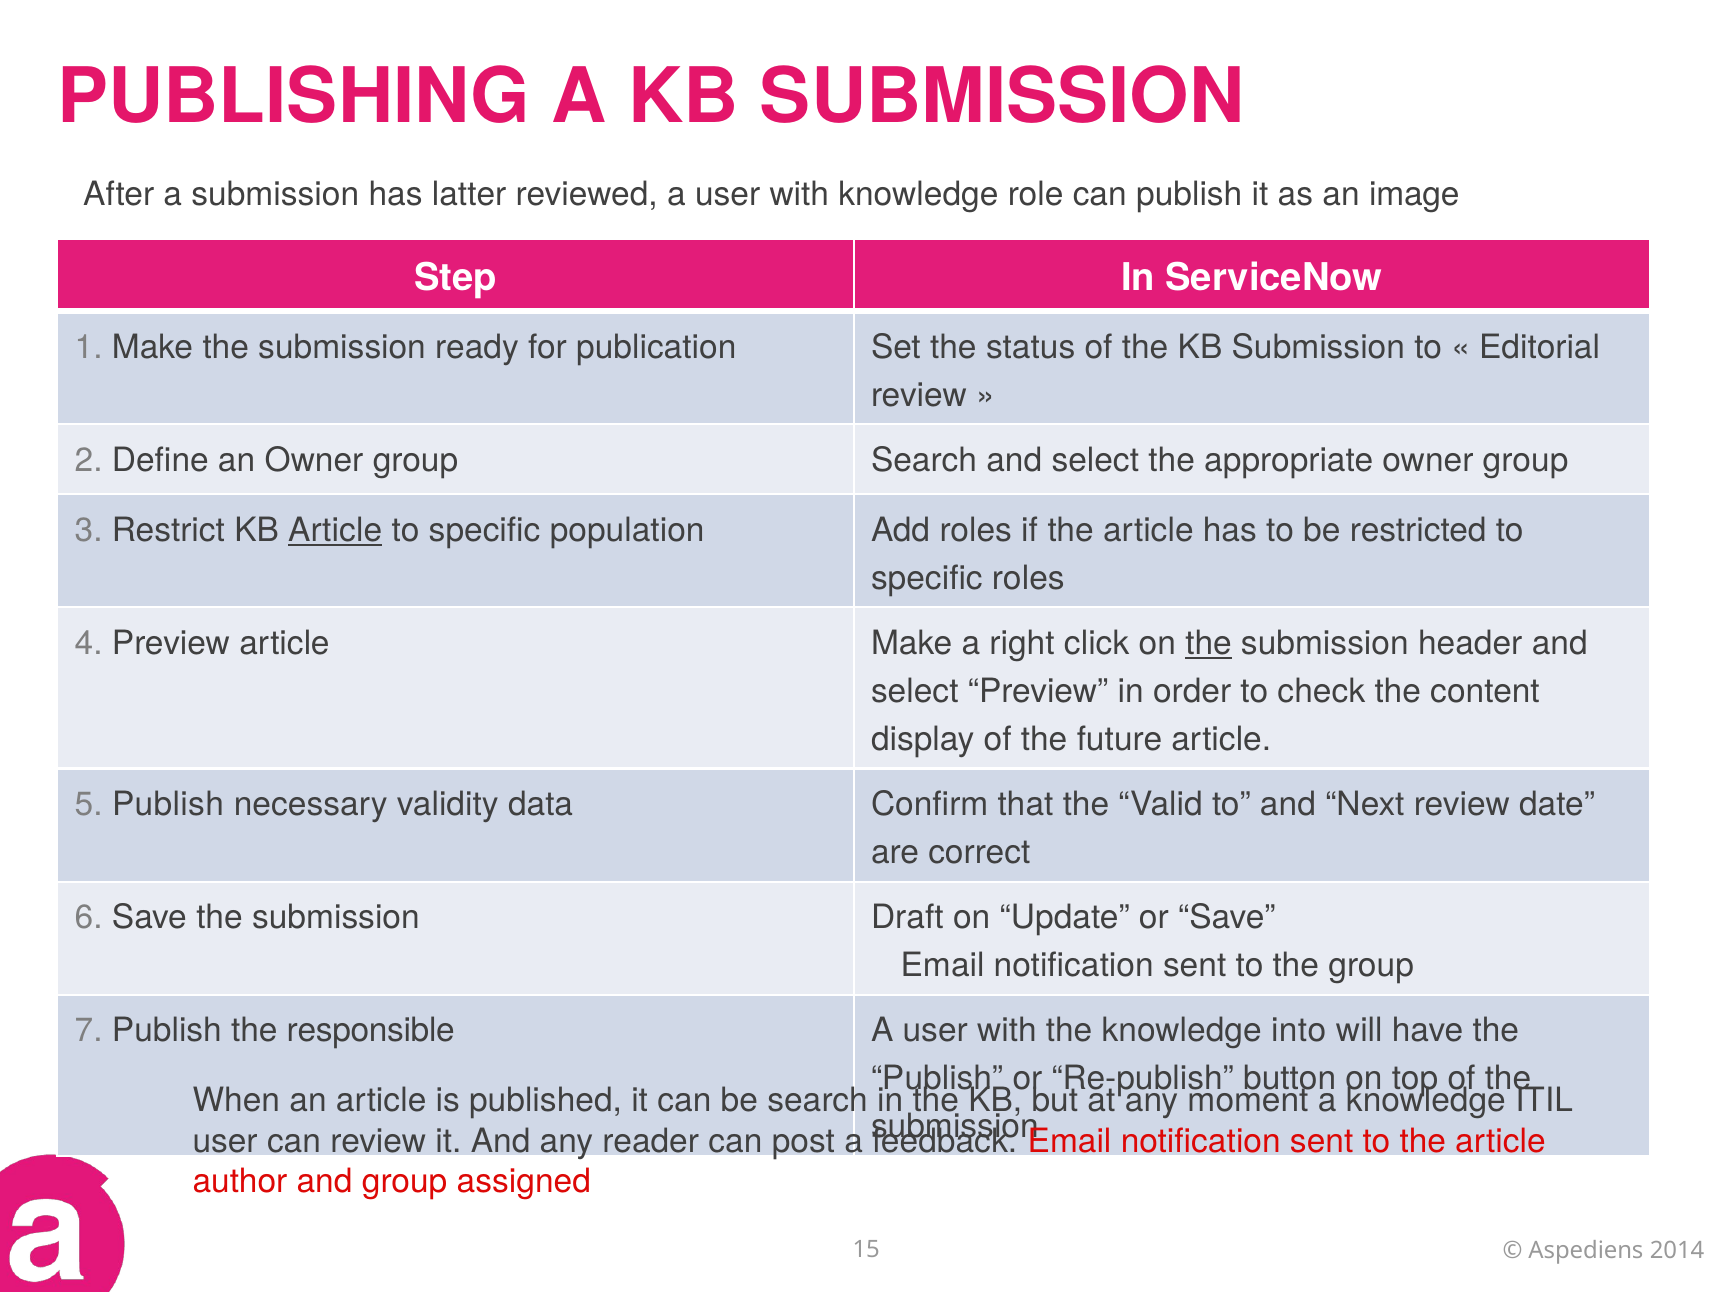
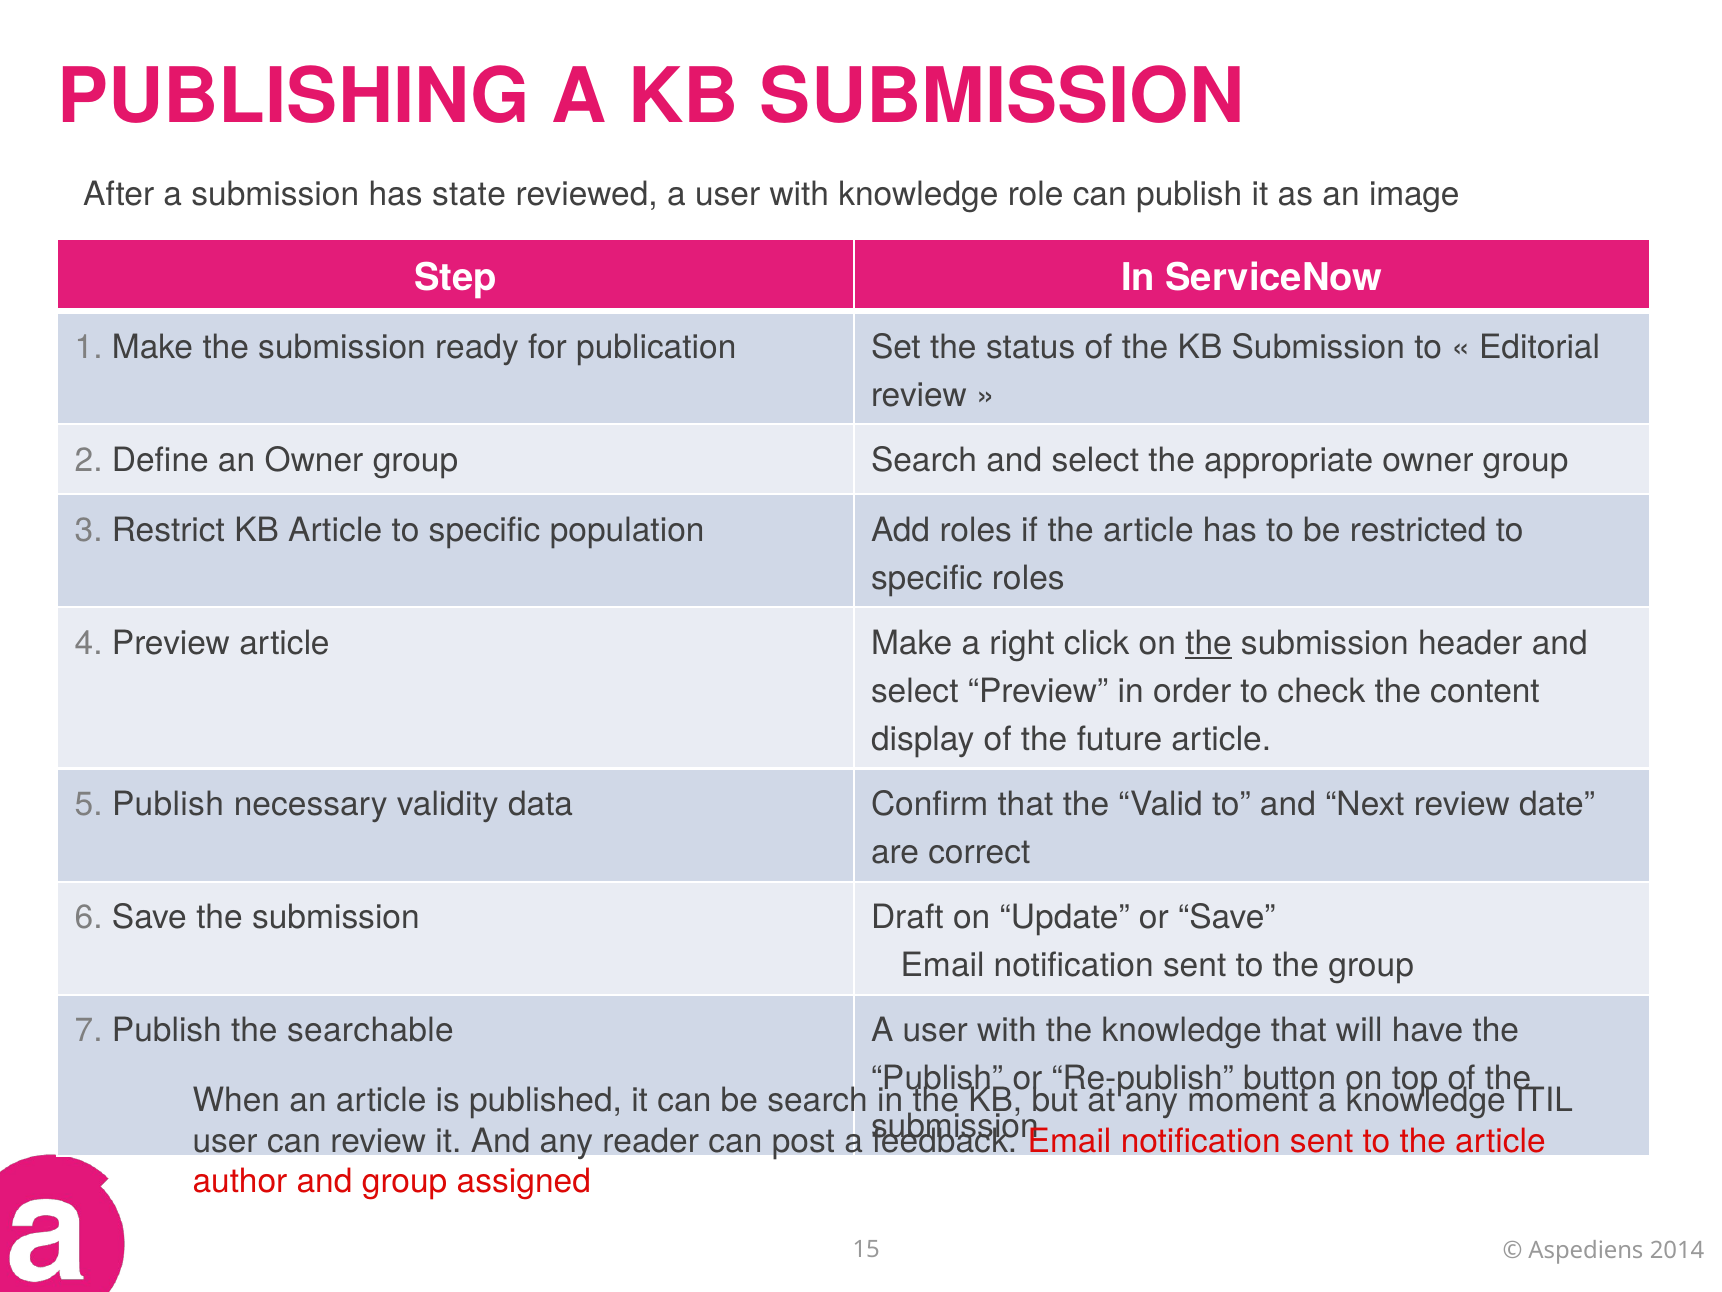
latter: latter -> state (469, 194)
Article underline: present -> none (335, 530)
responsible: responsible -> searchable (370, 1030)
knowledge into: into -> that (1299, 1030)
